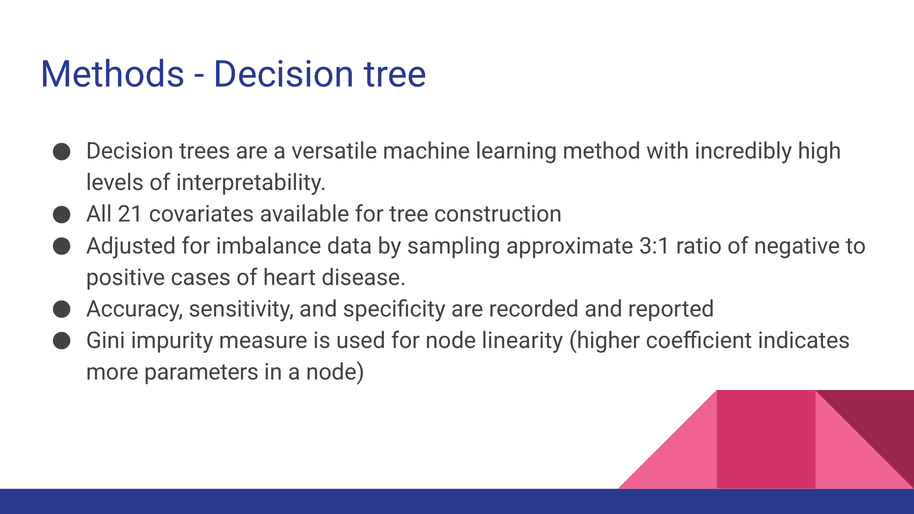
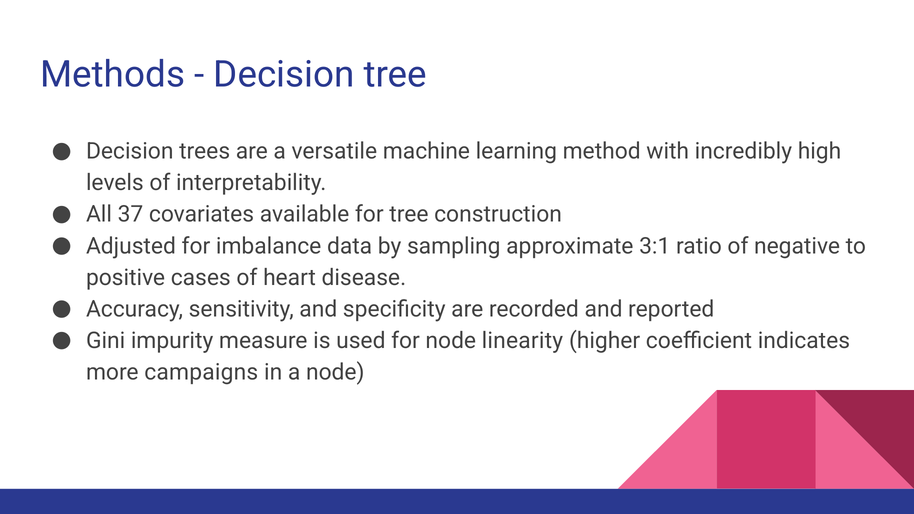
21: 21 -> 37 (130, 215)
parameters: parameters -> campaigns (201, 372)
